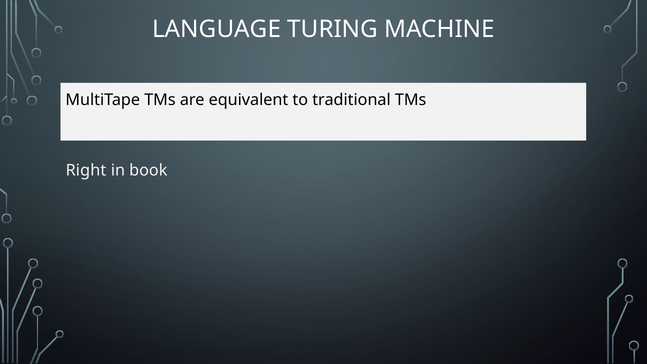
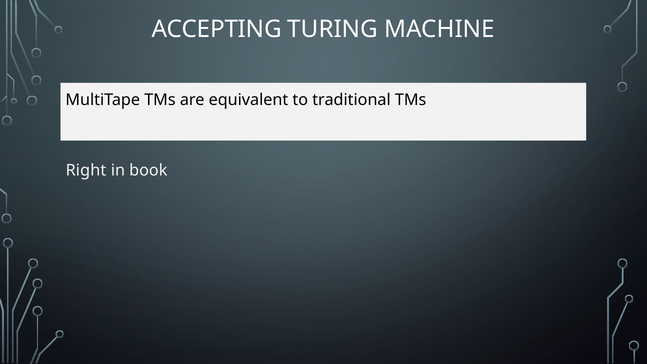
LANGUAGE: LANGUAGE -> ACCEPTING (217, 29)
